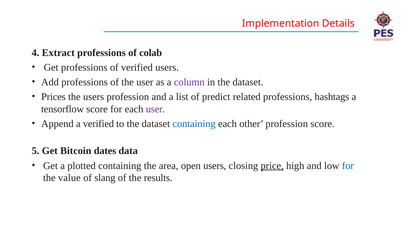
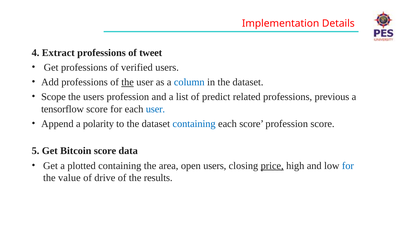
colab: colab -> tweet (151, 53)
the underline: none -> present (128, 82)
column colour: purple -> blue (189, 82)
Prices: Prices -> Scope (53, 97)
hashtags: hashtags -> previous (332, 97)
user colour: purple -> blue (155, 109)
a verified: verified -> polarity (98, 124)
each other: other -> score (252, 124)
Bitcoin dates: dates -> score (105, 151)
slang: slang -> drive (105, 178)
